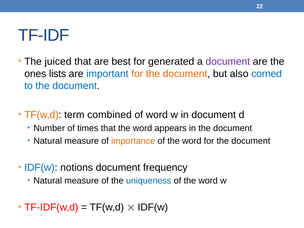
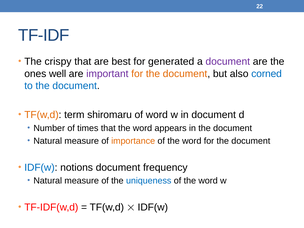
juiced: juiced -> crispy (58, 62)
lists: lists -> well (58, 74)
important colour: blue -> purple (107, 74)
combined: combined -> shiromaru (110, 115)
